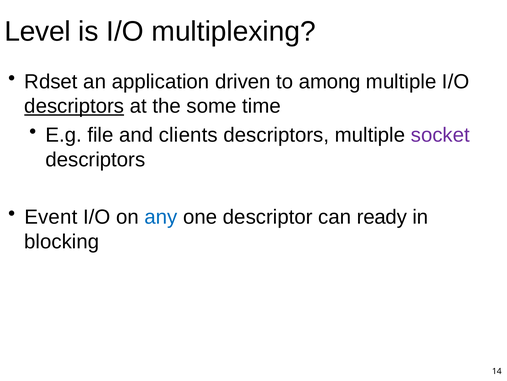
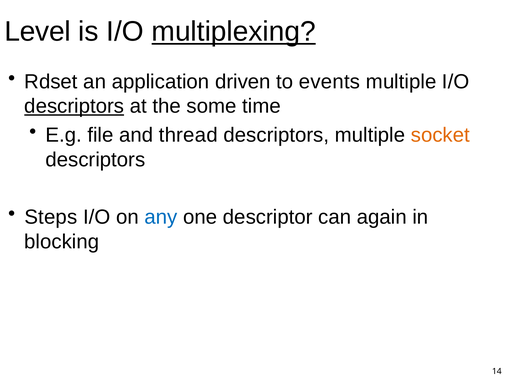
multiplexing underline: none -> present (234, 31)
among: among -> events (330, 82)
clients: clients -> thread (188, 135)
socket colour: purple -> orange (440, 135)
Event: Event -> Steps (51, 217)
ready: ready -> again (382, 217)
